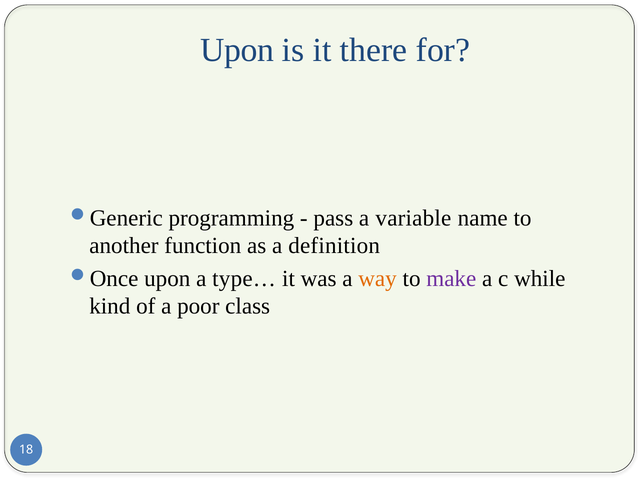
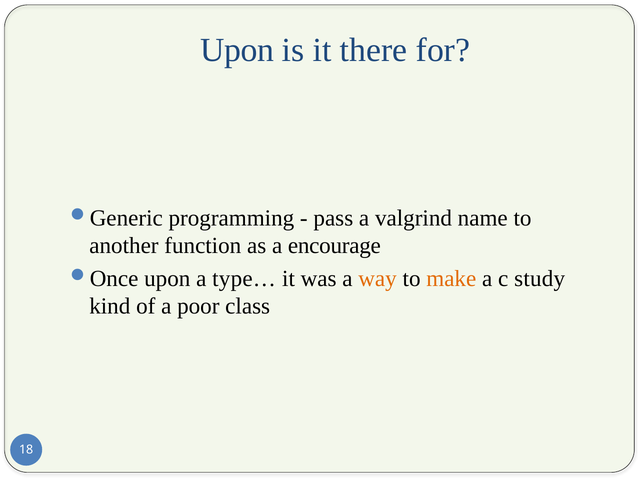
variable: variable -> valgrind (414, 218)
definition: definition -> encourage (334, 246)
make colour: purple -> orange (451, 279)
while: while -> study (540, 279)
